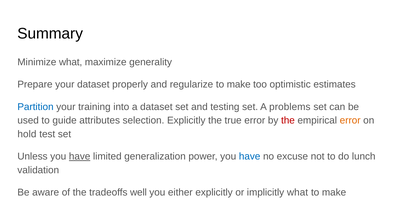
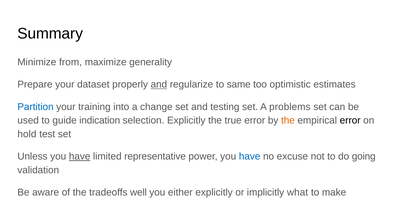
Minimize what: what -> from (71, 62)
and underline: none -> present (159, 85)
regularize to make: make -> same (239, 85)
a dataset: dataset -> change (156, 107)
attributes: attributes -> indication (100, 121)
the colour: red -> orange (288, 121)
error colour: orange -> black (350, 121)
generalization: generalization -> representative (155, 157)
lunch: lunch -> going (364, 157)
